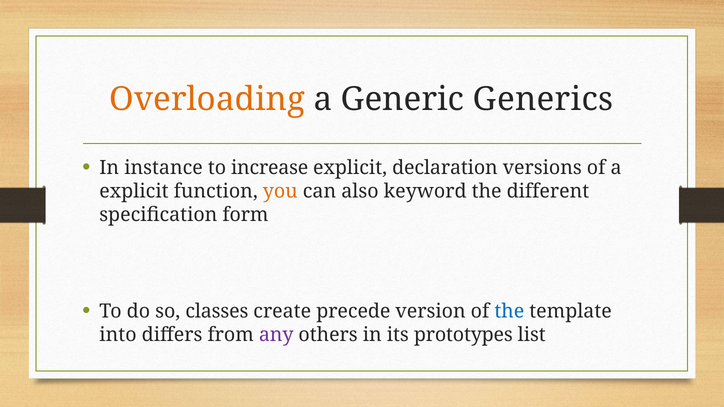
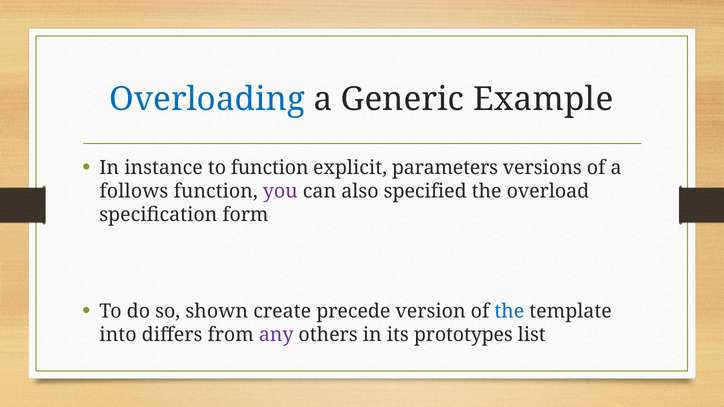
Overloading colour: orange -> blue (207, 99)
Generics: Generics -> Example (543, 99)
to increase: increase -> function (270, 168)
declaration: declaration -> parameters (445, 168)
explicit: explicit -> follows (134, 191)
you colour: orange -> purple (280, 191)
keyword: keyword -> specified (425, 191)
different: different -> overload (548, 191)
classes: classes -> shown (217, 312)
